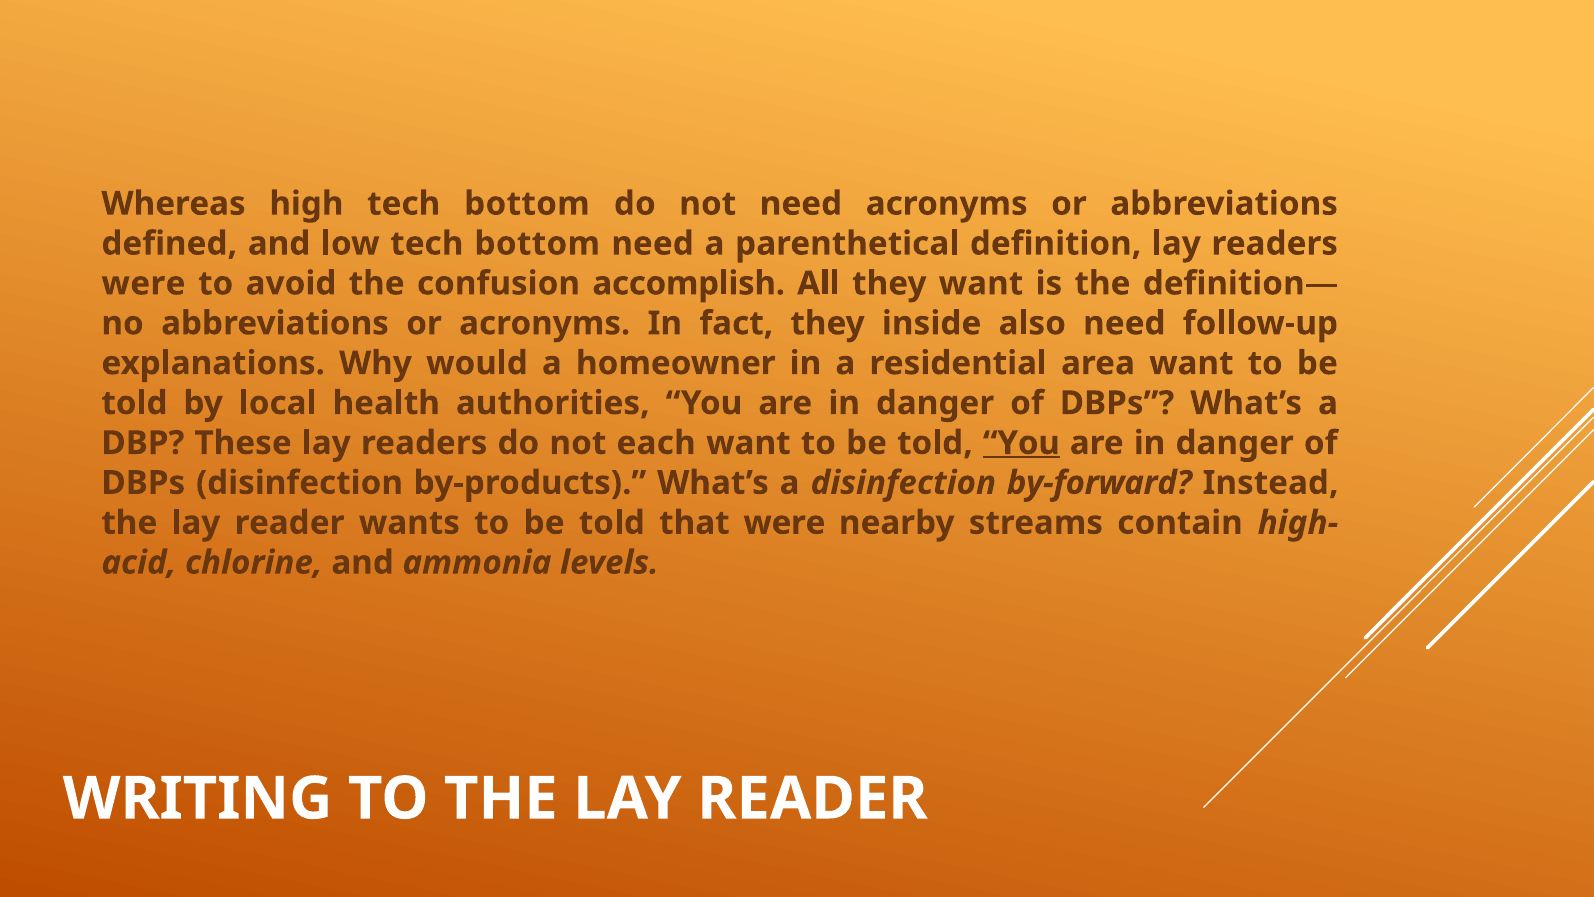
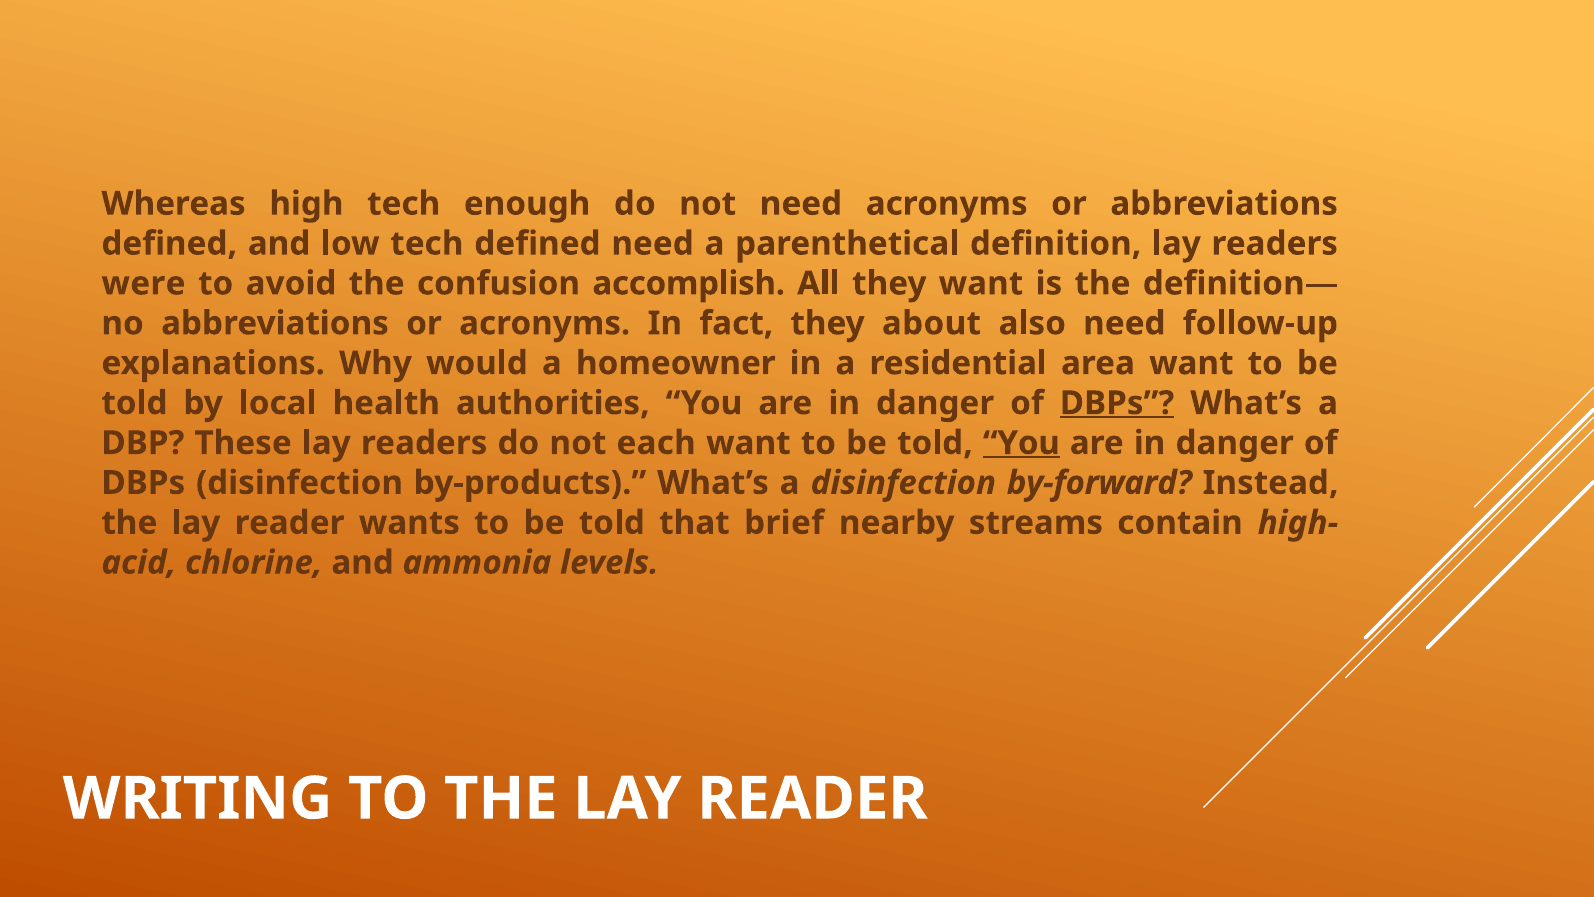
high tech bottom: bottom -> enough (527, 204)
low tech bottom: bottom -> defined (537, 244)
inside: inside -> about (931, 323)
DBPs underline: none -> present (1117, 403)
that were: were -> brief (784, 523)
